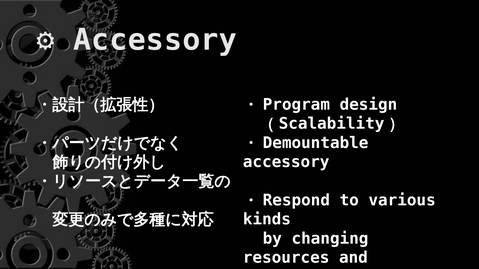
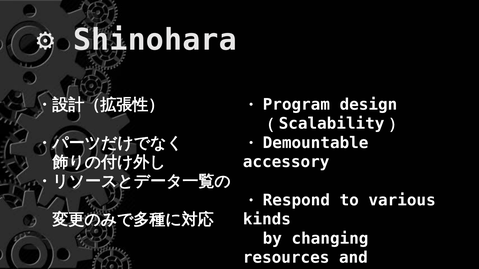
Accessory: Accessory -> Shinohara (155, 40)
